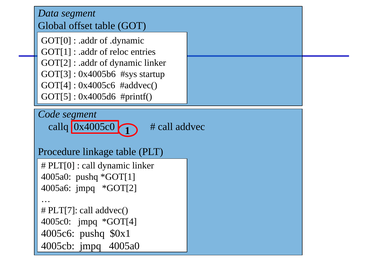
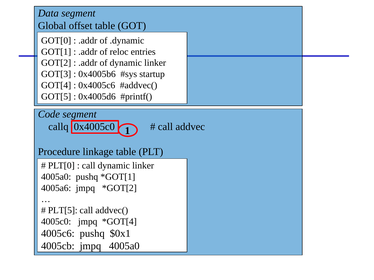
PLT[7: PLT[7 -> PLT[5 (63, 211)
